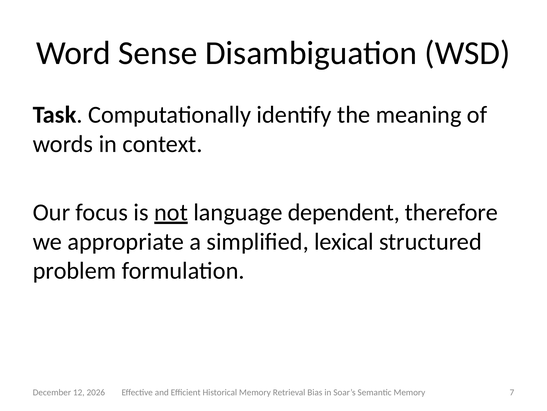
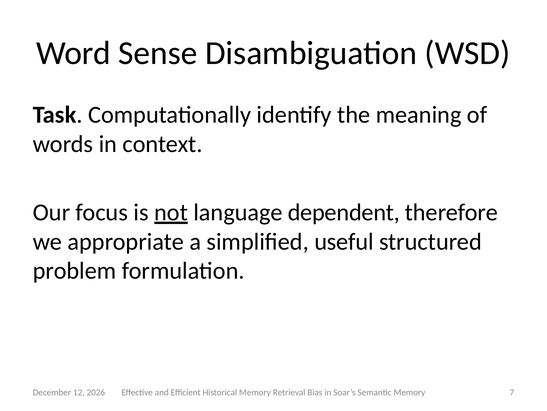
lexical: lexical -> useful (344, 241)
